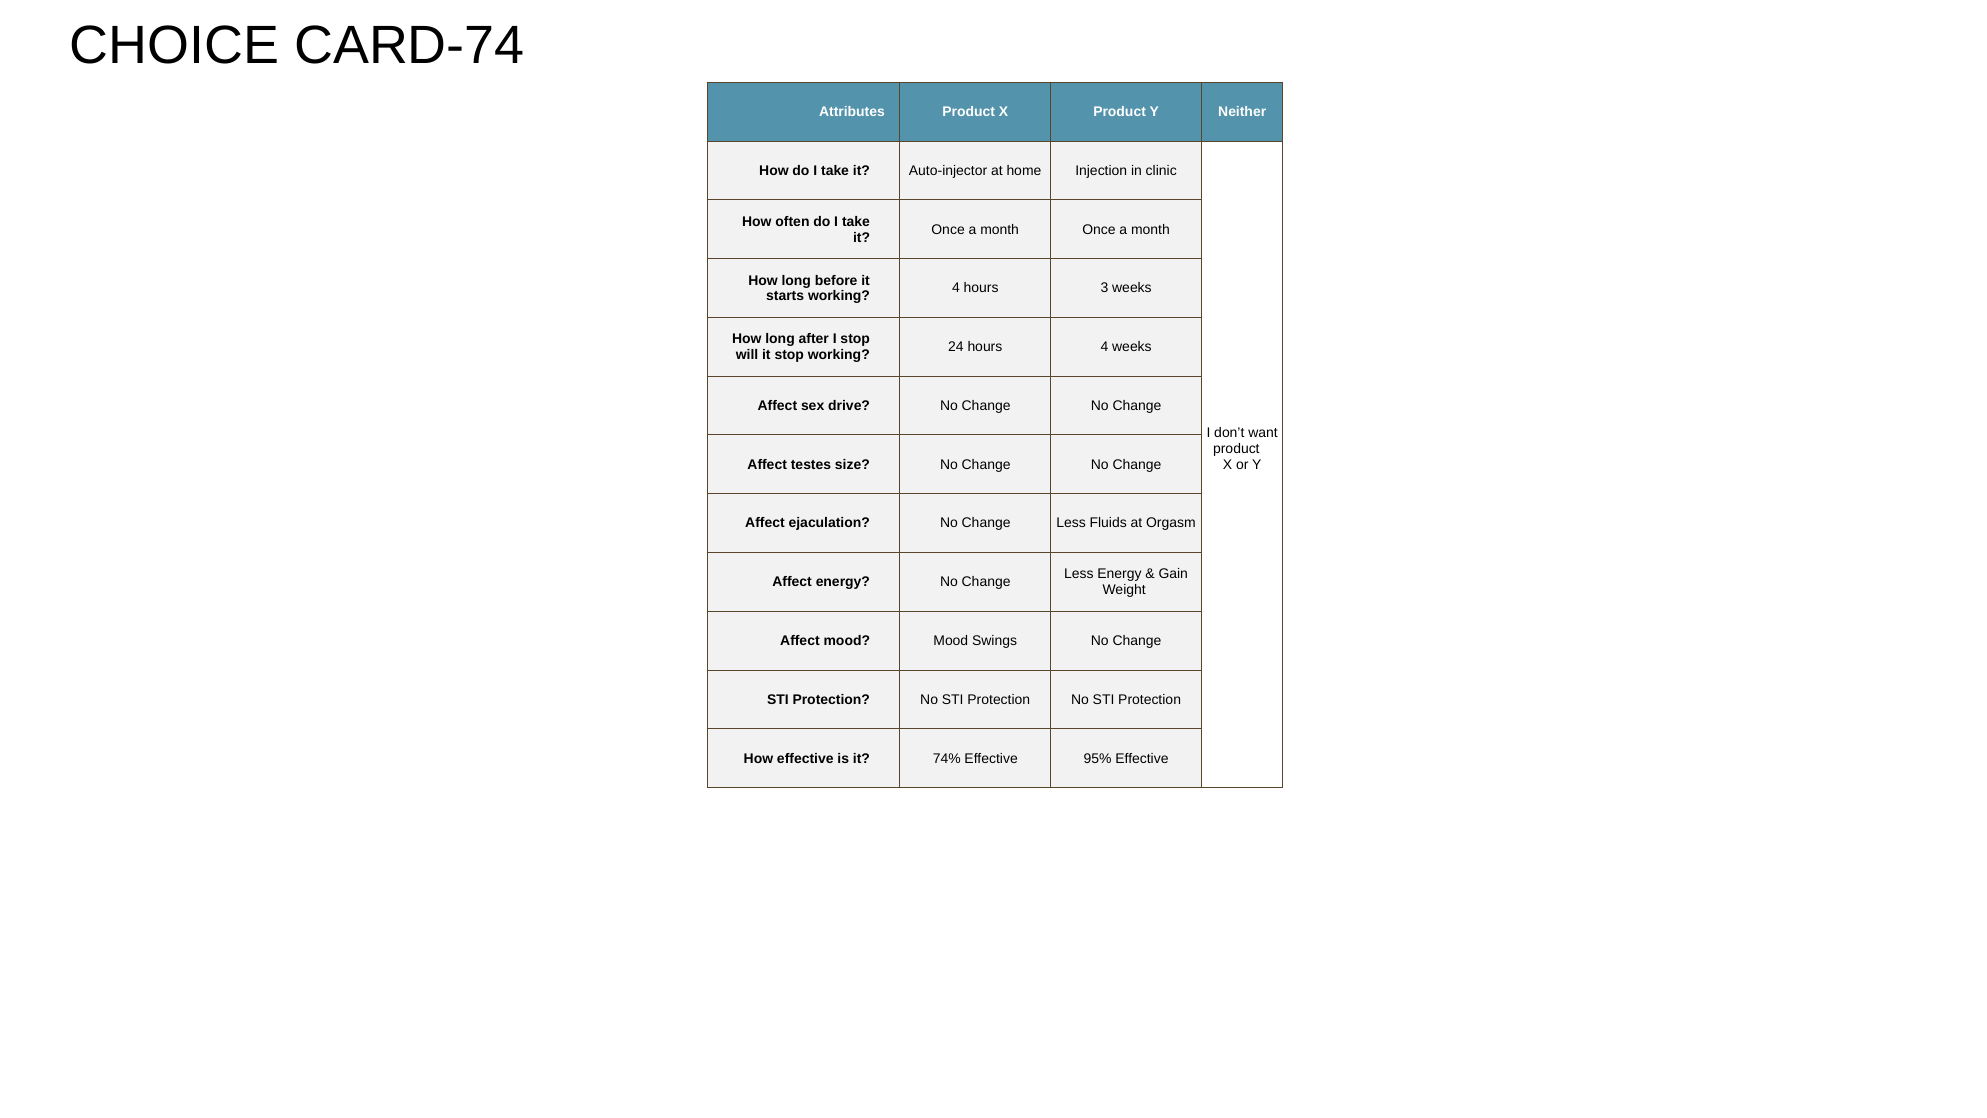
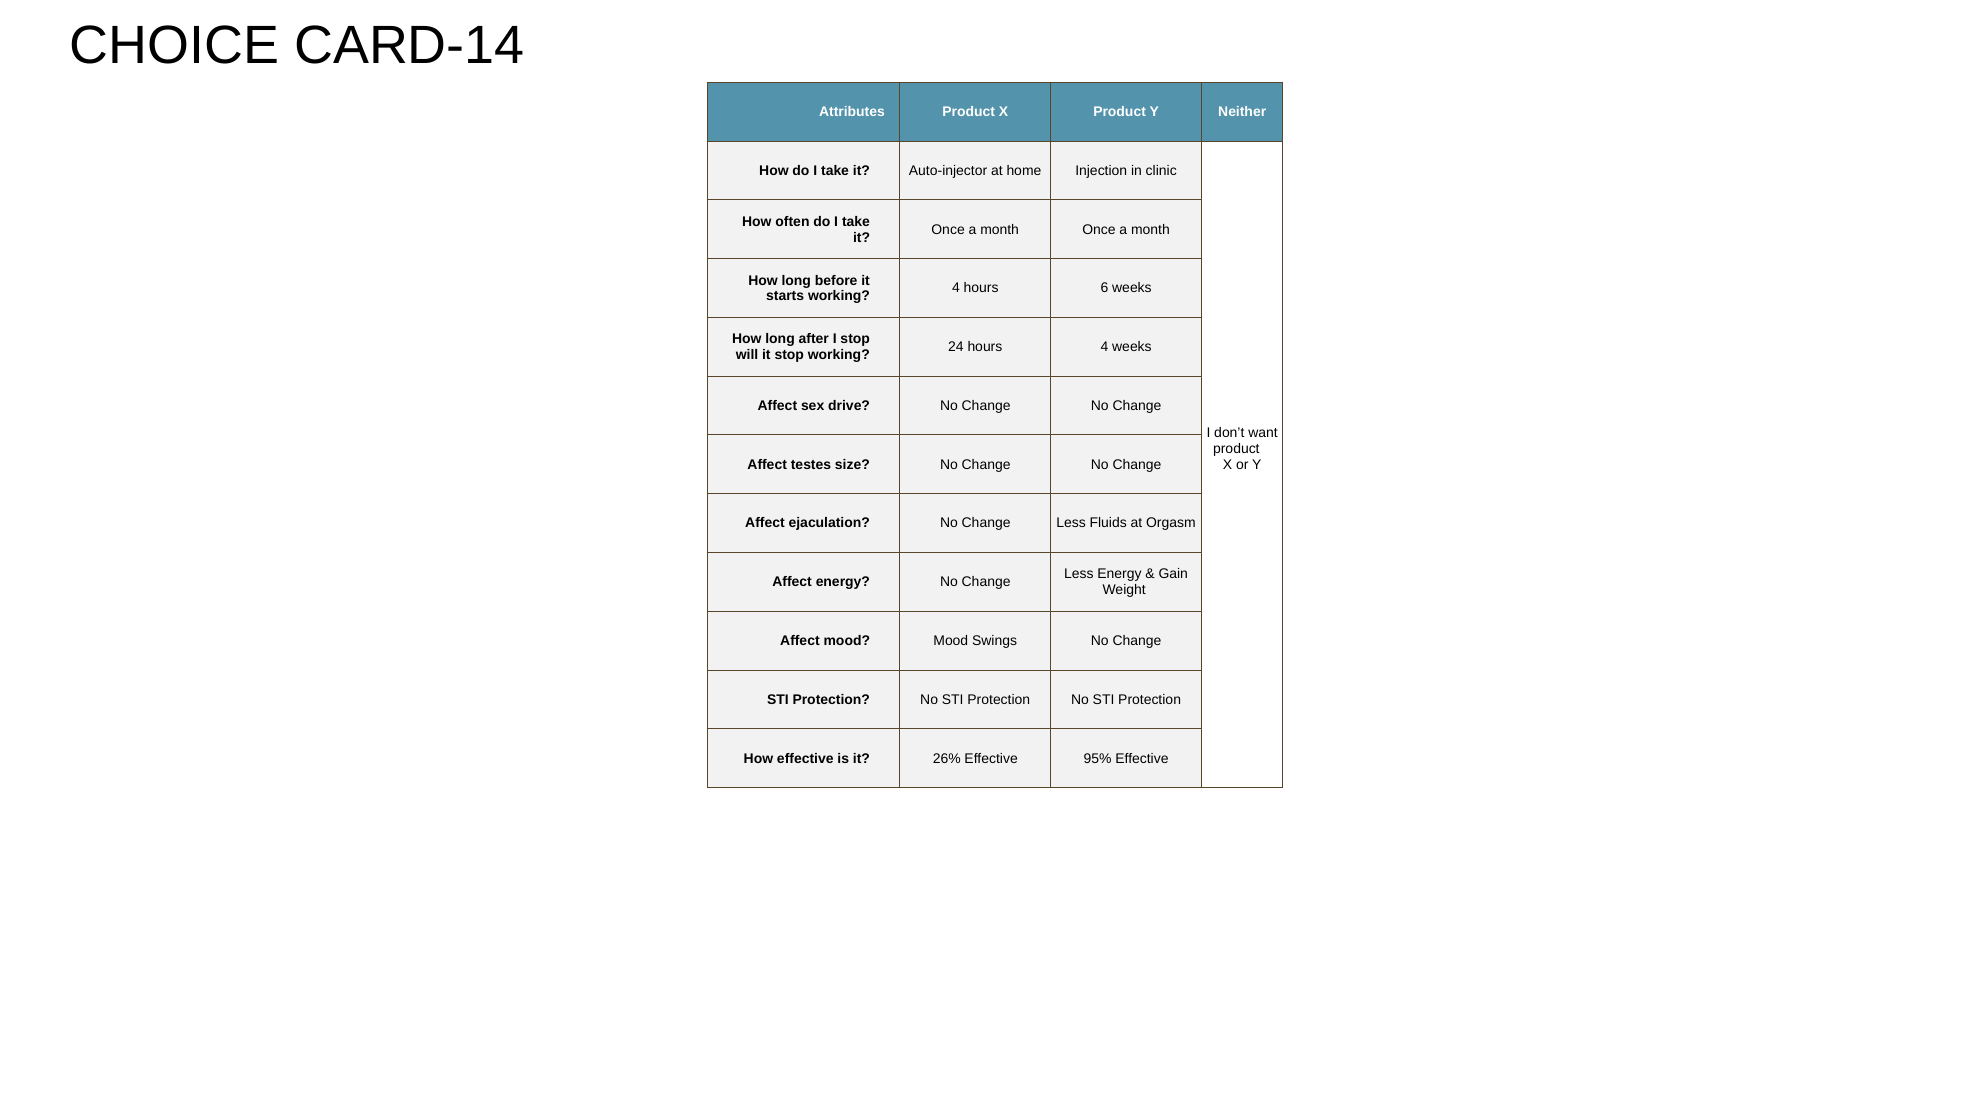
CARD-74: CARD-74 -> CARD-14 (409, 46)
3: 3 -> 6 (1105, 288)
74%: 74% -> 26% (947, 758)
